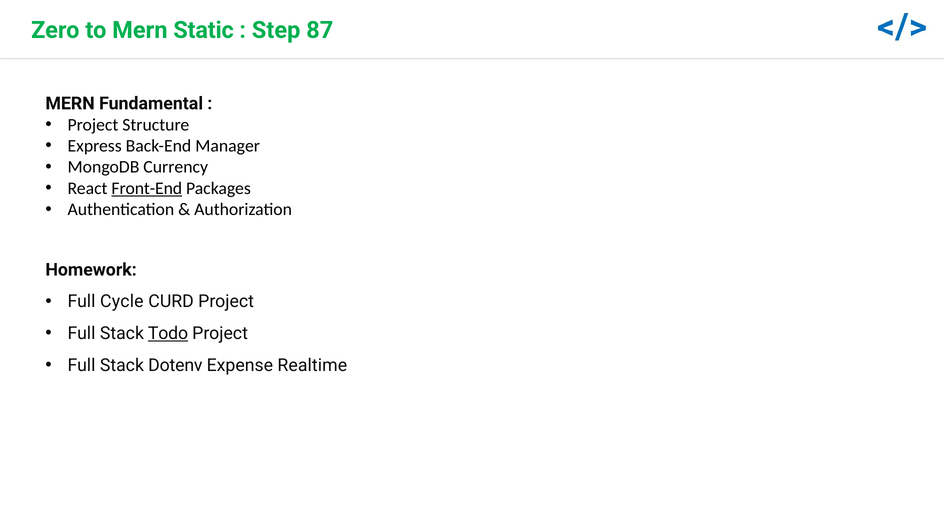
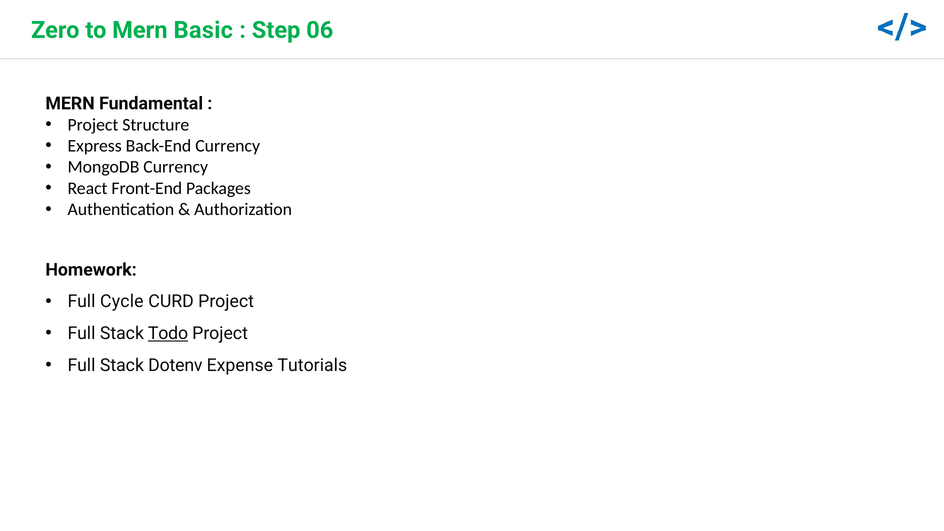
Static: Static -> Basic (203, 30)
87: 87 -> 06 (320, 30)
Back-End Manager: Manager -> Currency (228, 146)
Front-End underline: present -> none (147, 188)
Realtime: Realtime -> Tutorials (312, 365)
